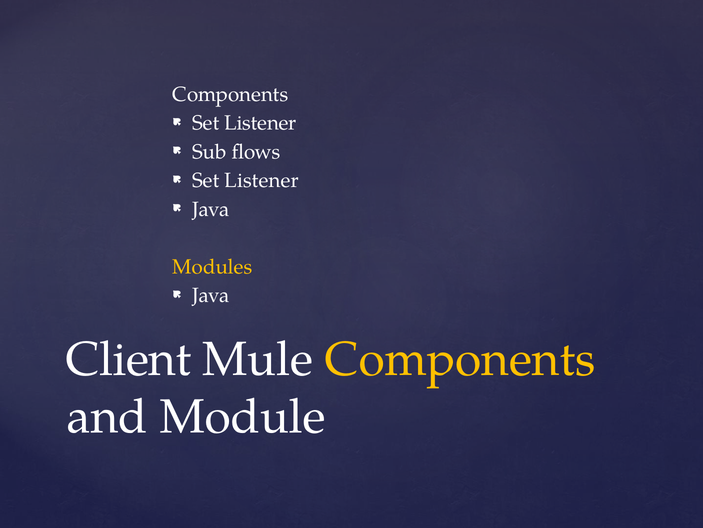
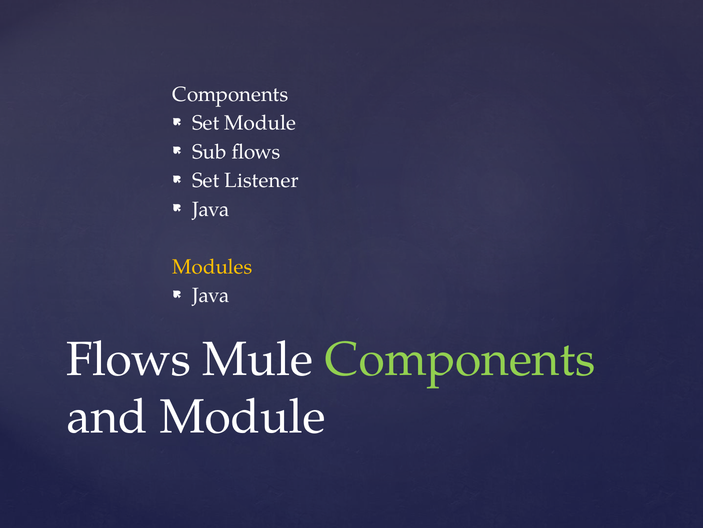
Listener: Listener -> Module (260, 123)
Client: Client -> Flows (129, 359)
Components colour: yellow -> light green (460, 359)
